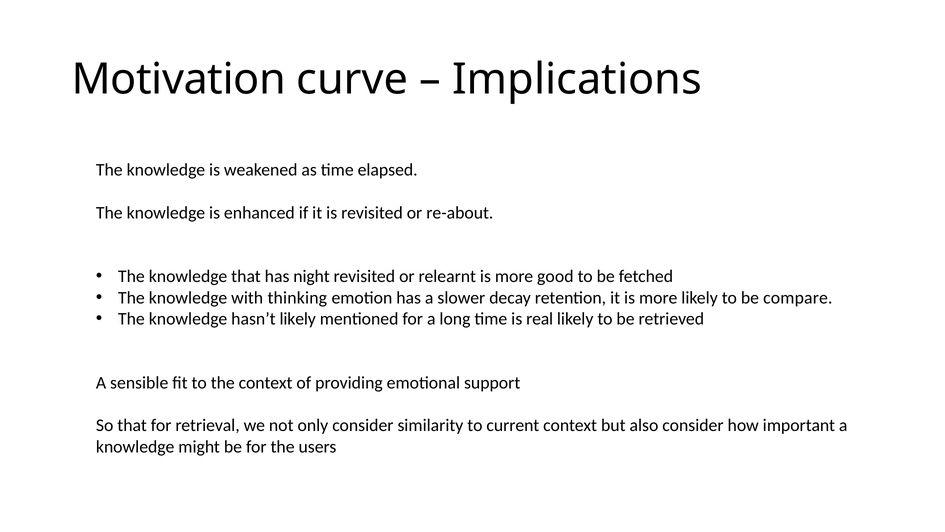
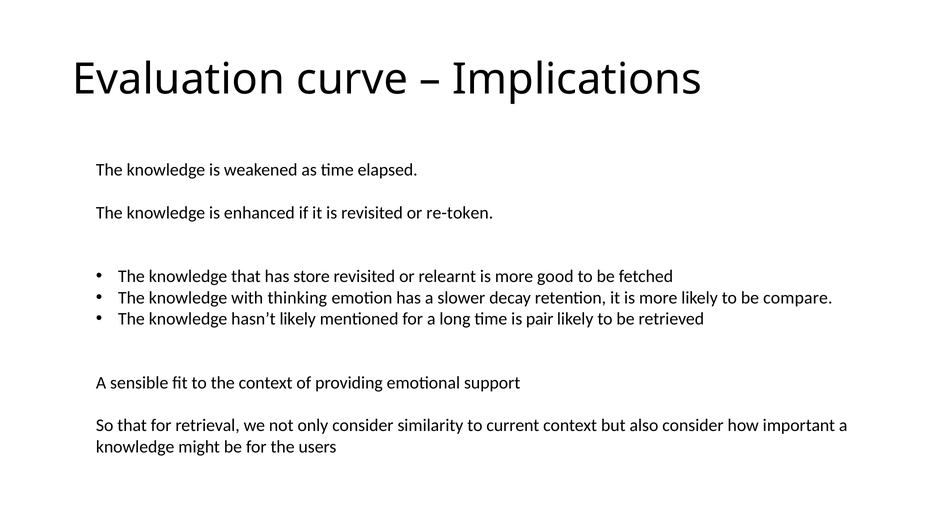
Motivation: Motivation -> Evaluation (178, 79)
re-about: re-about -> re-token (460, 212)
night: night -> store (312, 276)
real: real -> pair (540, 319)
